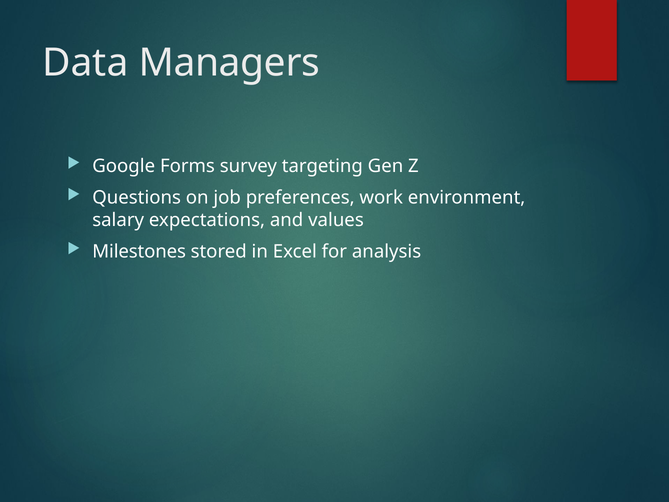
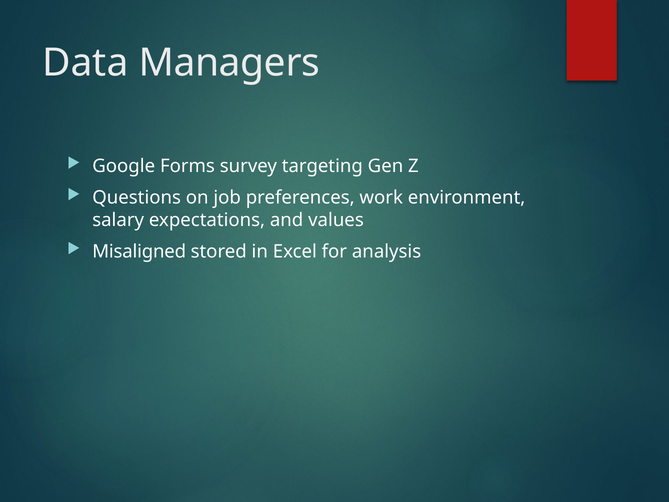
Milestones: Milestones -> Misaligned (139, 252)
